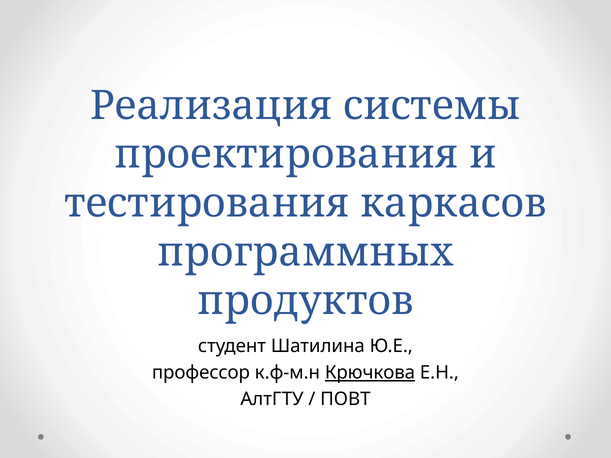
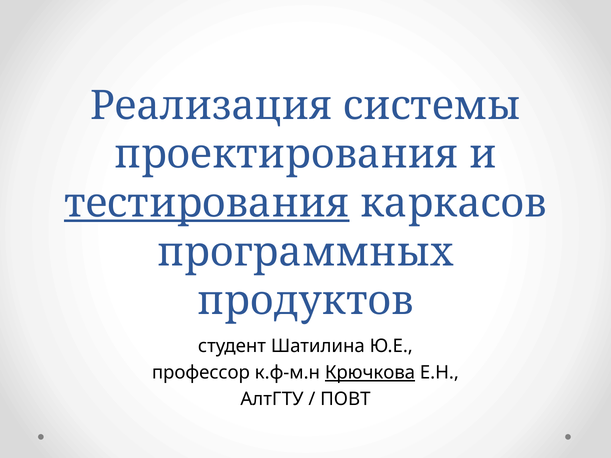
тестирования underline: none -> present (207, 203)
